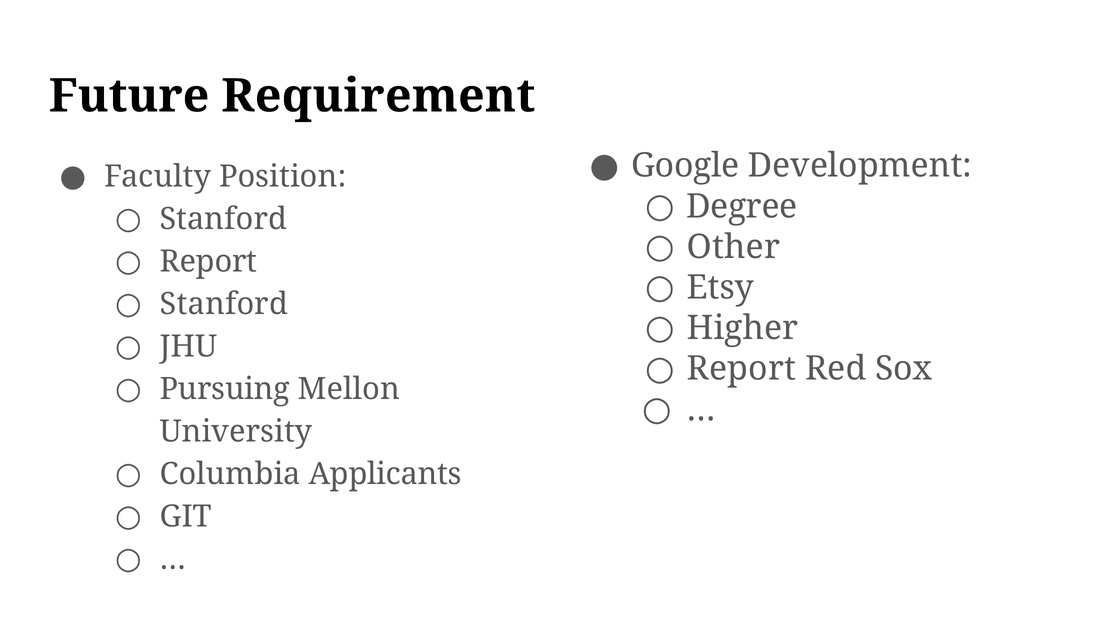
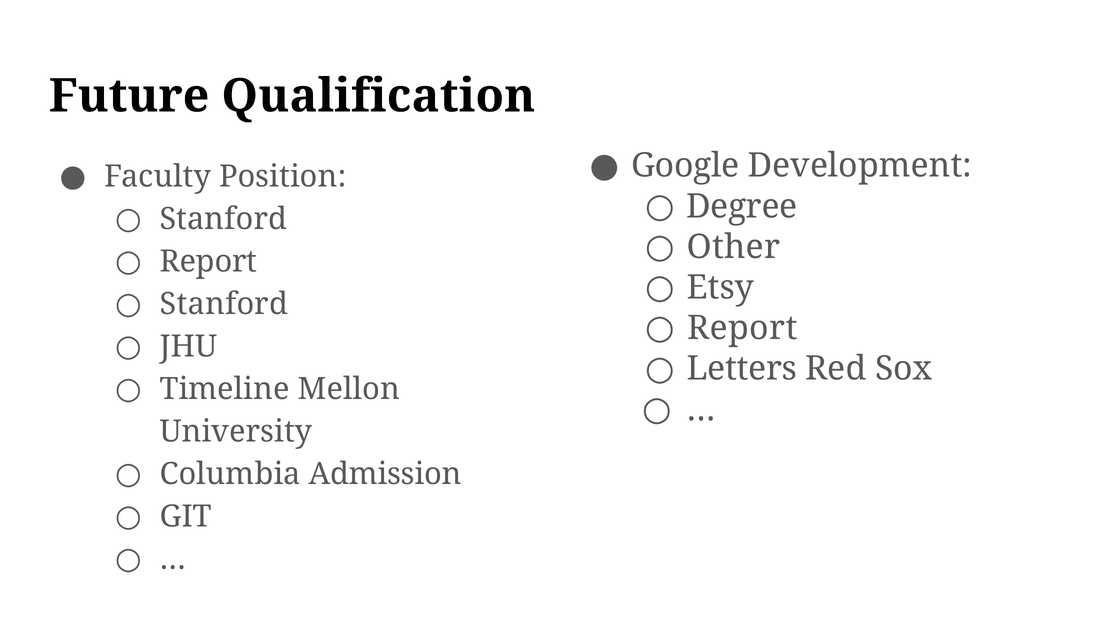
Requirement: Requirement -> Qualification (378, 96)
Higher: Higher -> Report (742, 328)
Report: Report -> Letters (742, 369)
Pursuing: Pursuing -> Timeline (225, 389)
Applicants: Applicants -> Admission (385, 474)
